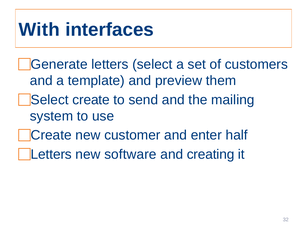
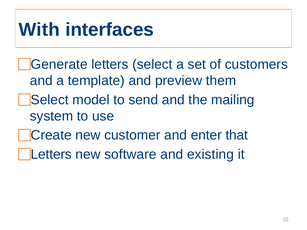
Select create: create -> model (91, 100)
half: half -> that (237, 135)
creating: creating -> existing (210, 154)
